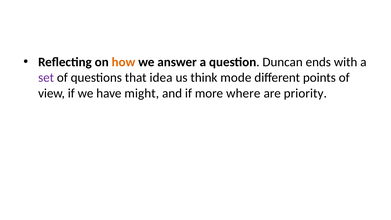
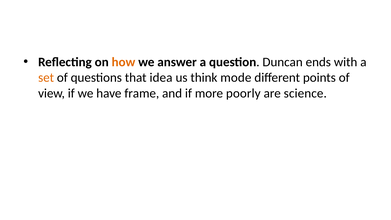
set colour: purple -> orange (46, 78)
might: might -> frame (142, 93)
where: where -> poorly (243, 93)
priority: priority -> science (305, 93)
